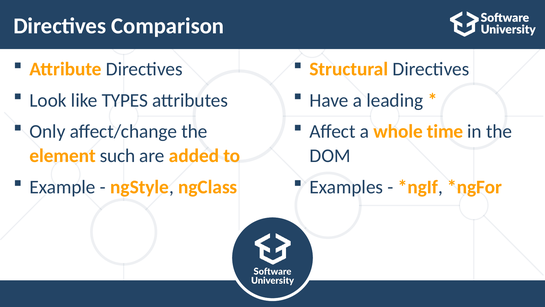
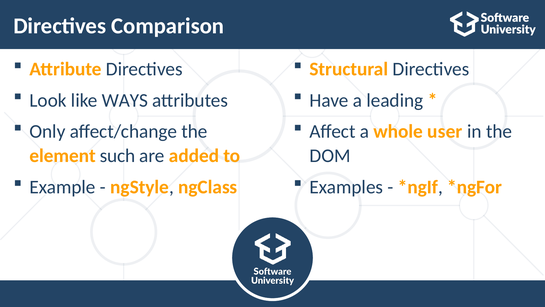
TYPES: TYPES -> WAYS (125, 100)
time: time -> user (445, 131)
